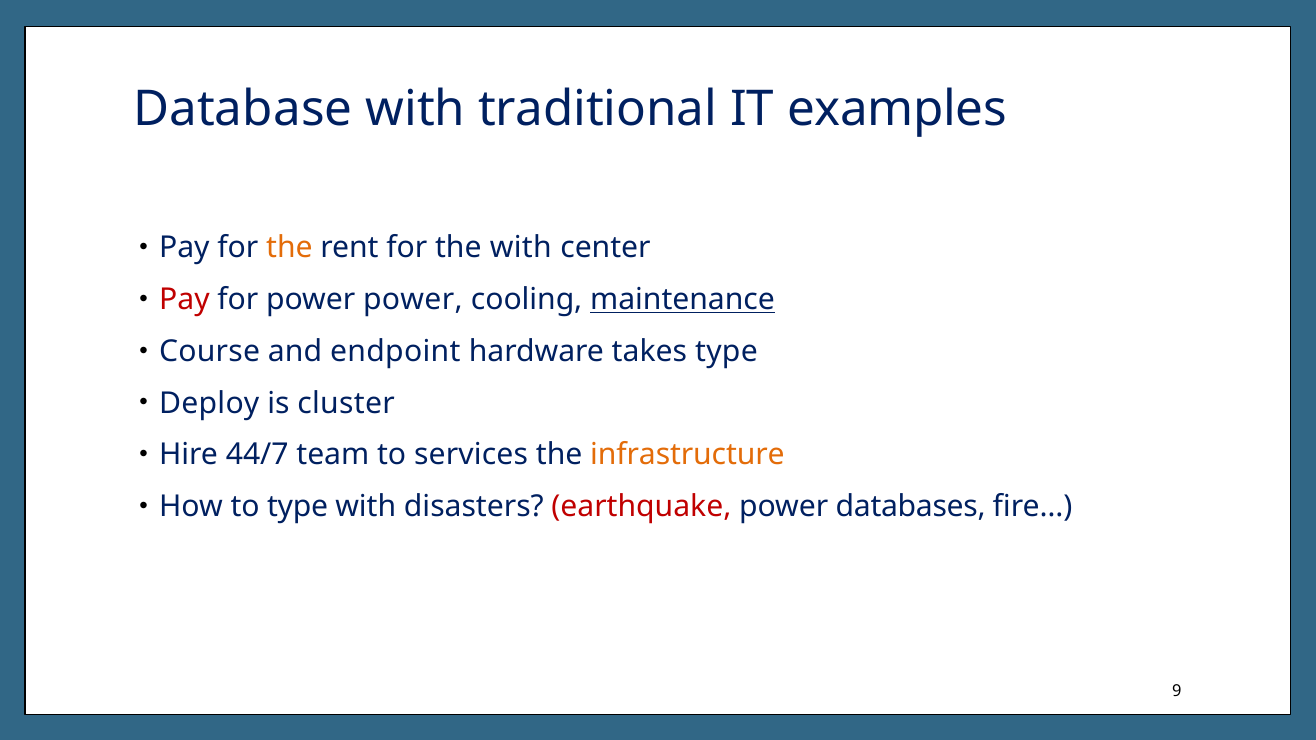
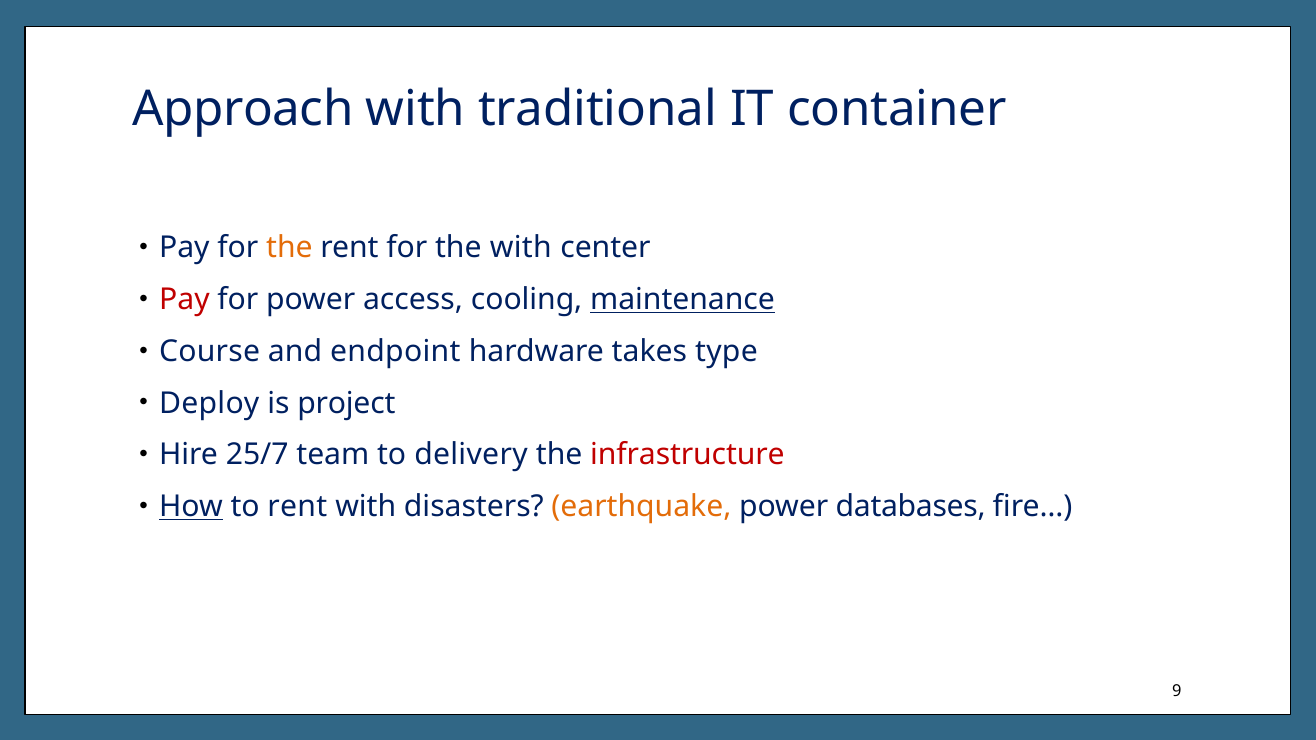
Database: Database -> Approach (243, 109)
examples: examples -> container (897, 109)
power power: power -> access (413, 300)
cluster: cluster -> project (346, 403)
44/7: 44/7 -> 25/7 (257, 455)
services: services -> delivery (471, 455)
infrastructure colour: orange -> red (687, 455)
How underline: none -> present (191, 507)
to type: type -> rent (297, 507)
earthquake colour: red -> orange (641, 507)
